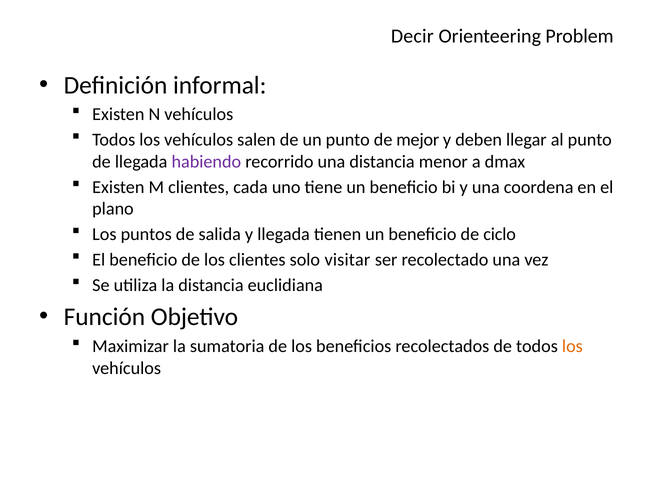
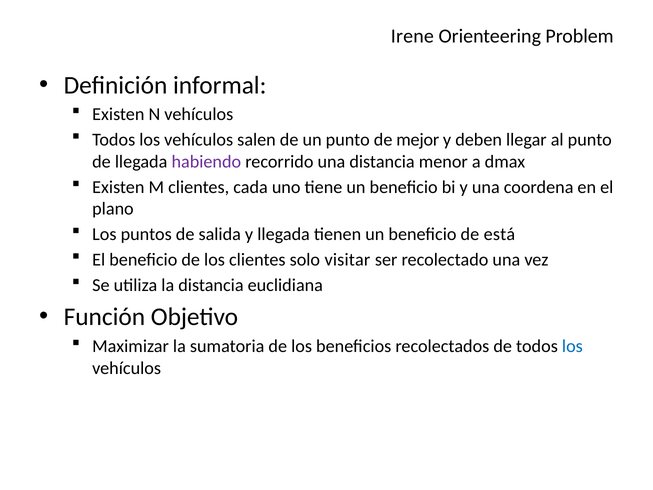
Decir: Decir -> Irene (412, 36)
ciclo: ciclo -> está (499, 234)
los colour: orange -> blue (572, 346)
